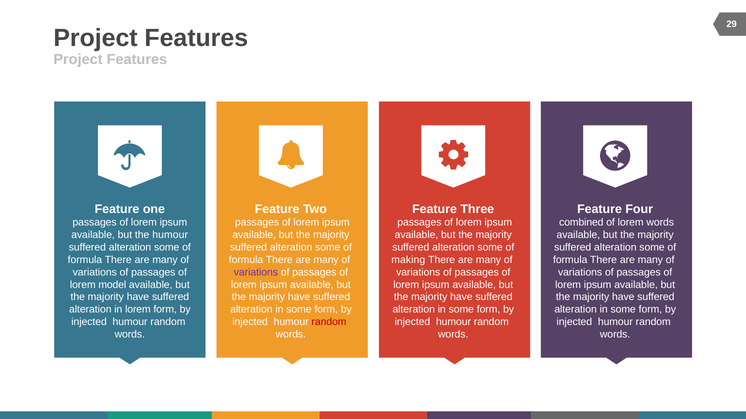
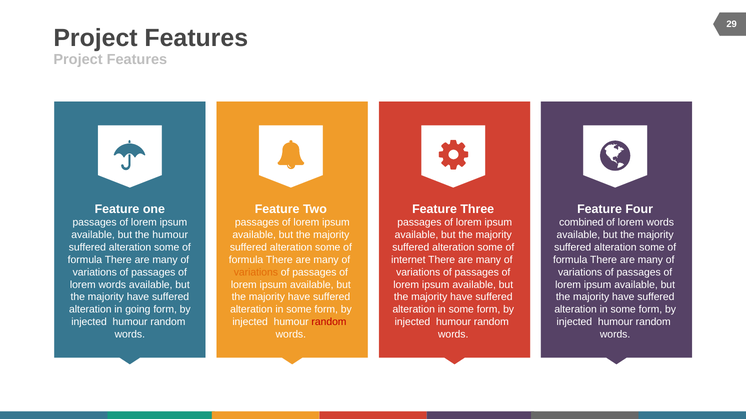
making: making -> internet (408, 260)
variations colour: purple -> orange (256, 273)
model: model -> words (112, 285)
in lorem: lorem -> going (138, 310)
